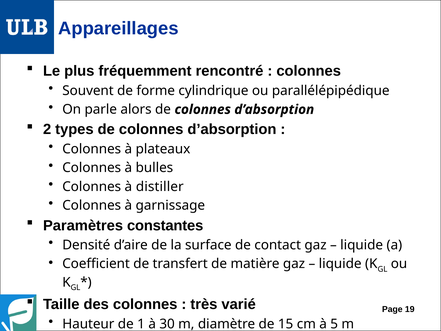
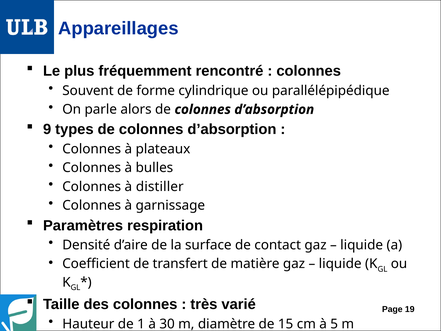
2: 2 -> 9 (47, 129)
constantes: constantes -> respiration (165, 225)
